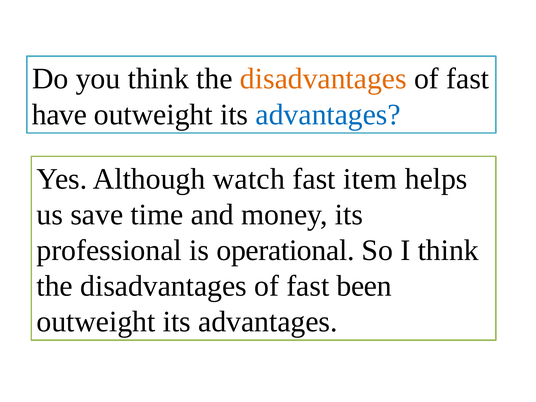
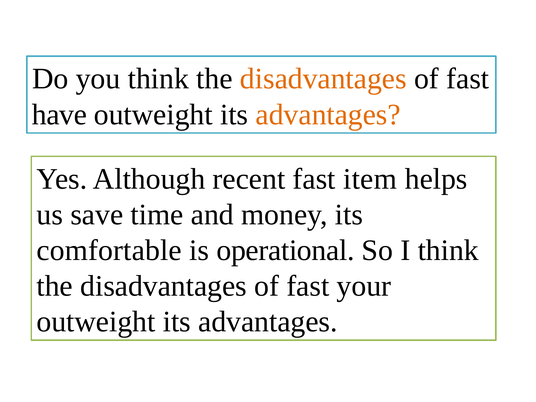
advantages colour: blue -> orange (328, 115)
watch: watch -> recent (249, 179)
professional: professional -> comfortable (109, 250)
been: been -> your (364, 286)
